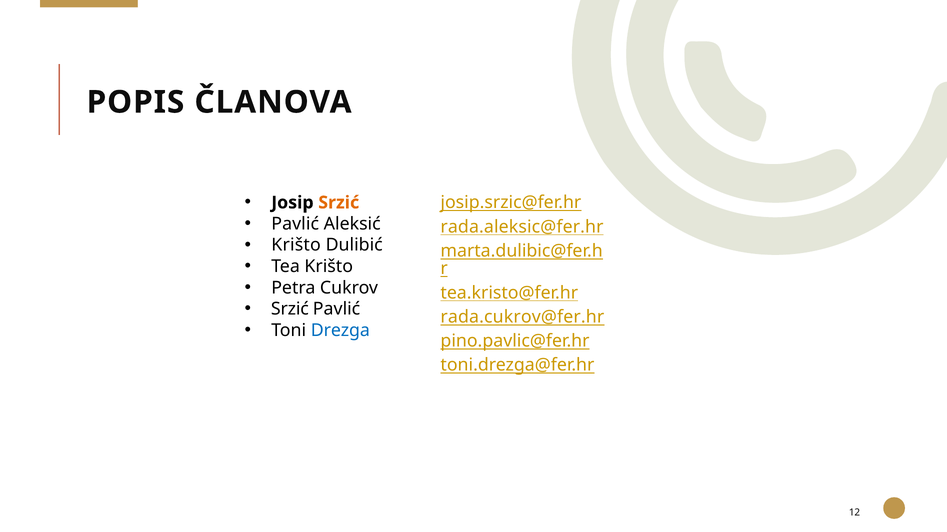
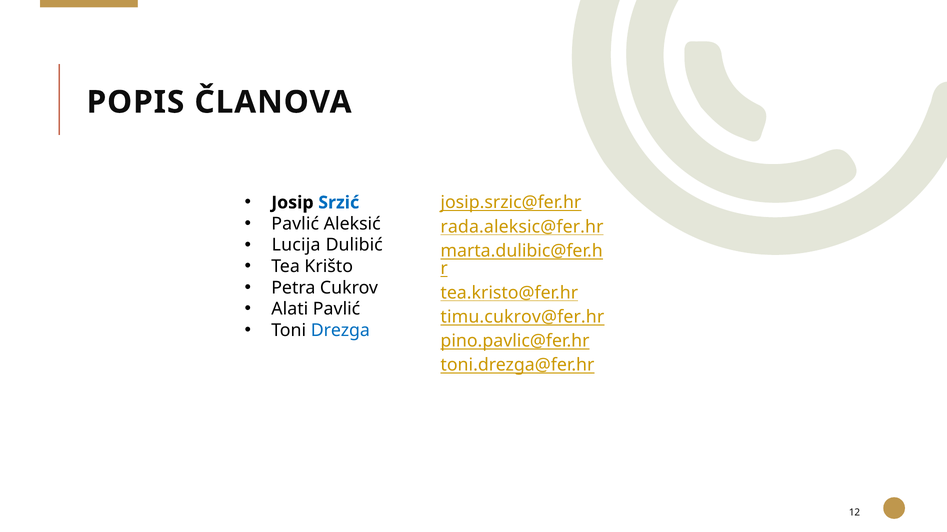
Srzić colour: orange -> blue (339, 203)
Krišto: Krišto -> Lucija (296, 245)
Srzić: Srzić -> Alati (290, 309)
rada.cukrov@fer.hr: rada.cukrov@fer.hr -> timu.cukrov@fer.hr (522, 317)
